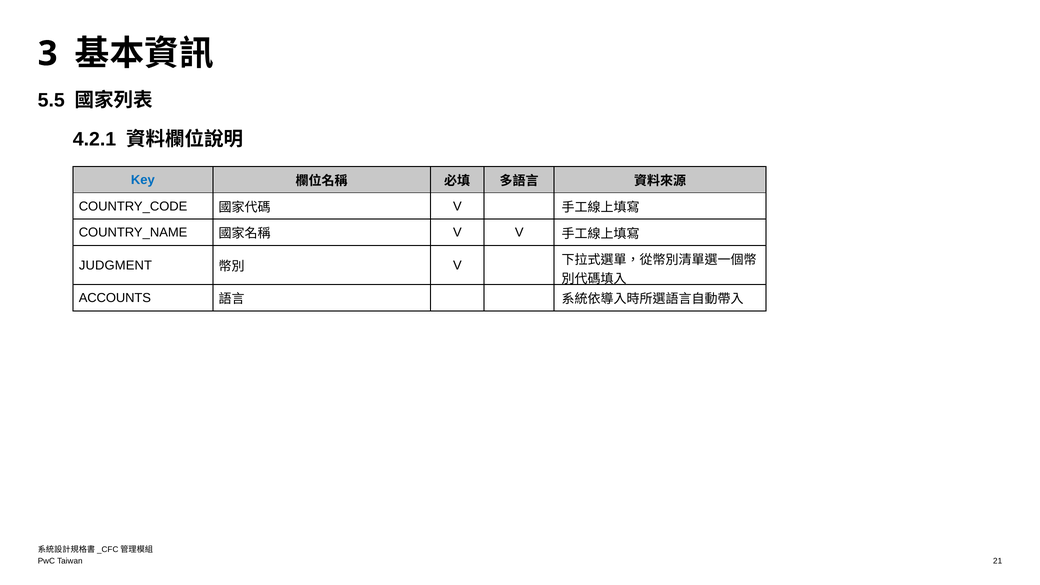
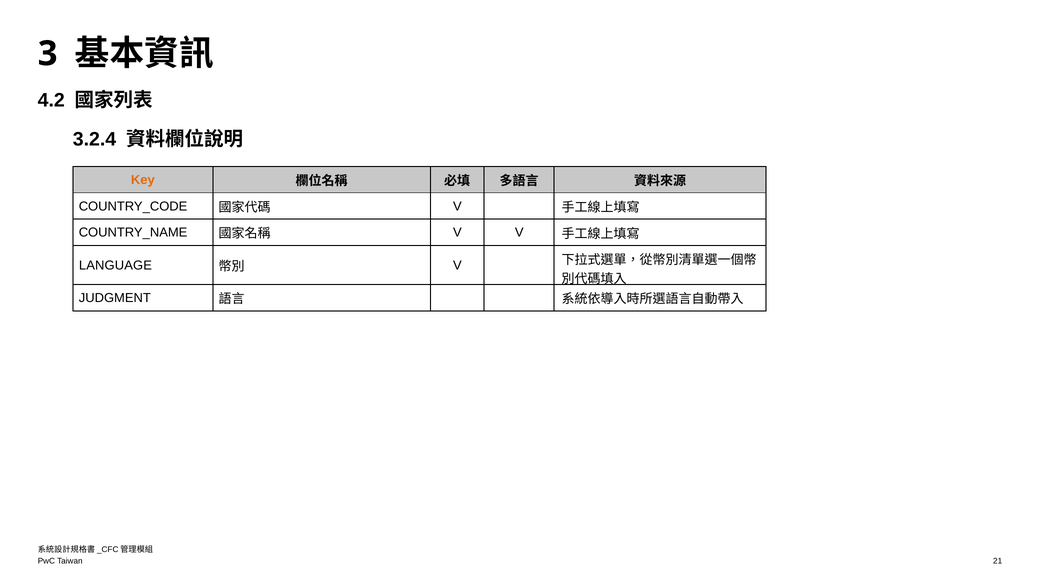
5.5: 5.5 -> 4.2 (51, 100)
4.2.1: 4.2.1 -> 3.2.4 (94, 139)
Key colour: blue -> orange (143, 180)
JUDGMENT: JUDGMENT -> LANGUAGE (115, 265)
ACCOUNTS: ACCOUNTS -> JUDGMENT (115, 298)
